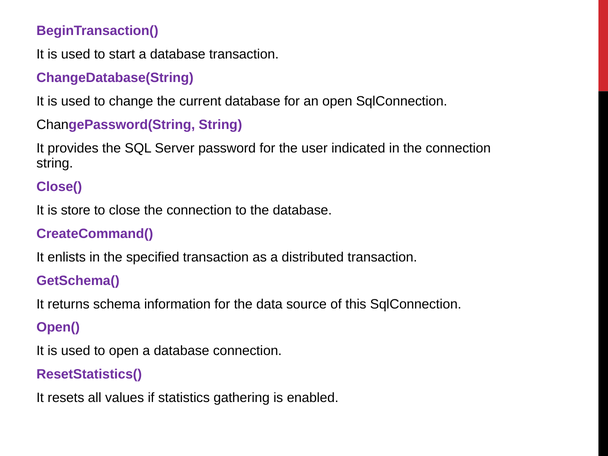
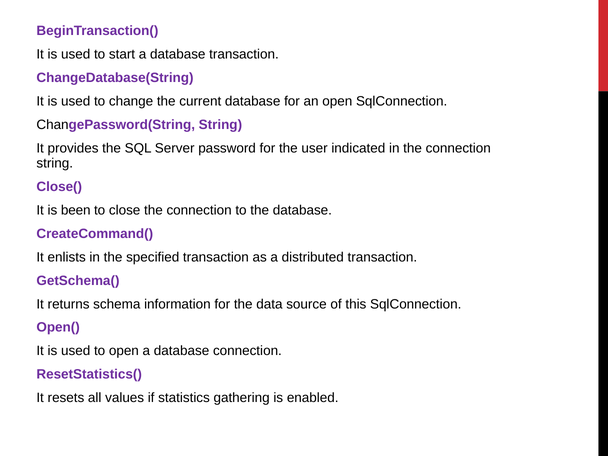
store: store -> been (76, 210)
